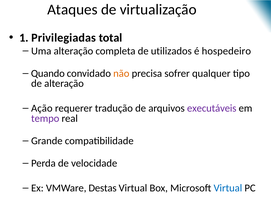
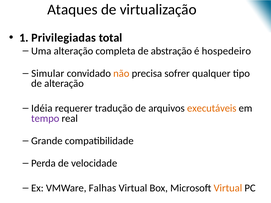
utilizados: utilizados -> abstração (171, 51)
Quando: Quando -> Simular (48, 74)
Ação: Ação -> Idéia (42, 108)
executáveis colour: purple -> orange (212, 108)
Destas: Destas -> Falhas (102, 188)
Virtual colour: blue -> orange (228, 188)
